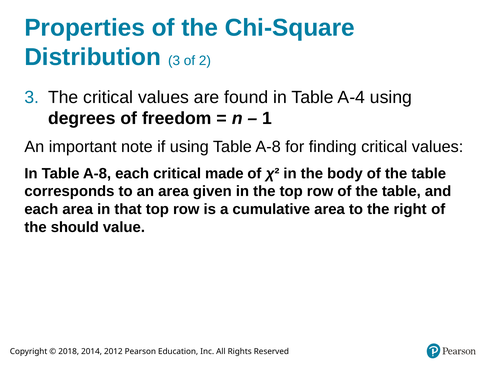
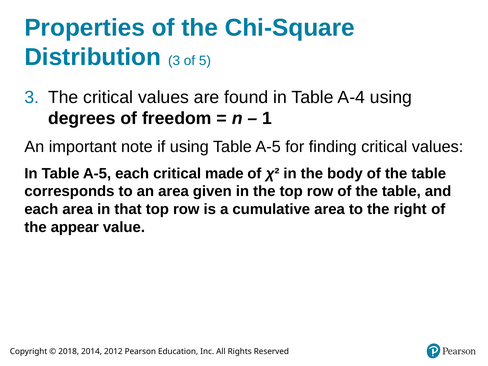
2: 2 -> 5 (205, 61)
using Table A-8: A-8 -> A-5 (268, 147)
In Table A-8: A-8 -> A-5 (97, 173)
should: should -> appear (75, 227)
